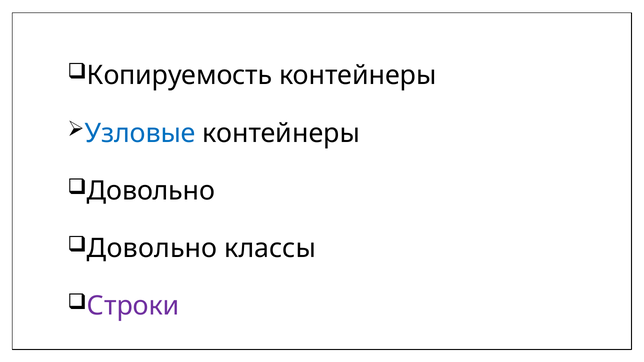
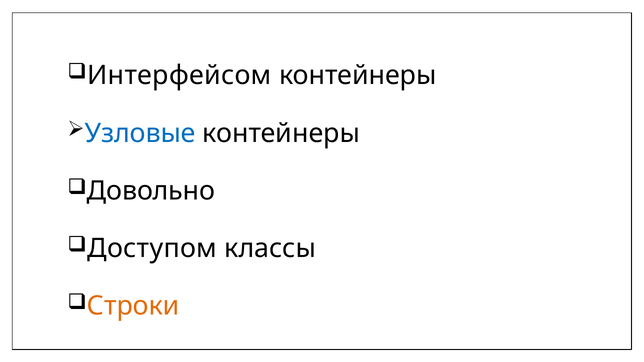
Копируемость: Копируемость -> Интерфейсом (179, 76)
Довольно: Довольно -> Доступом (152, 249)
Строки colour: purple -> orange (133, 306)
